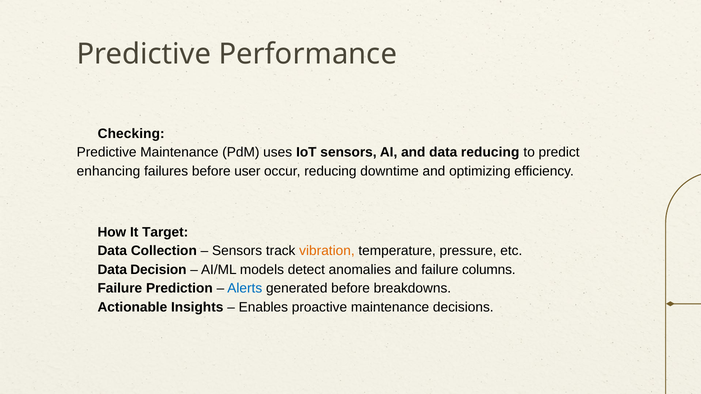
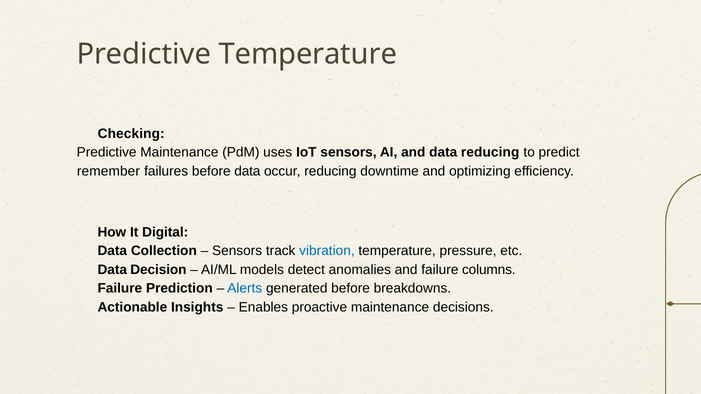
Predictive Performance: Performance -> Temperature (308, 54)
enhancing: enhancing -> remember (108, 171)
before user: user -> data (247, 171)
Target: Target -> Digital (165, 232)
vibration colour: orange -> blue (327, 251)
